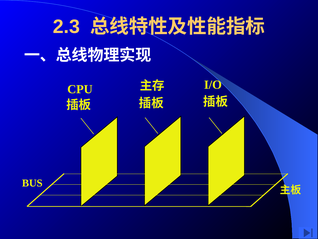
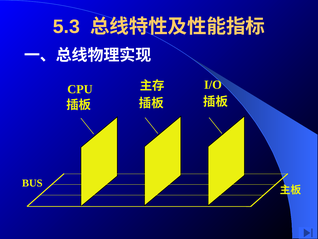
2.3: 2.3 -> 5.3 (66, 27)
